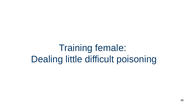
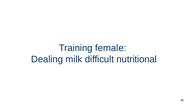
little: little -> milk (74, 59)
poisoning: poisoning -> nutritional (137, 59)
